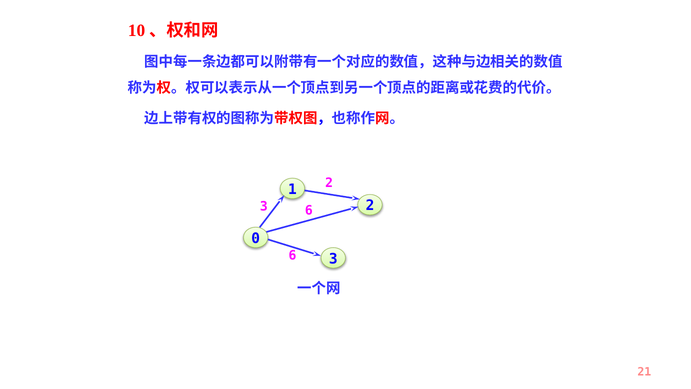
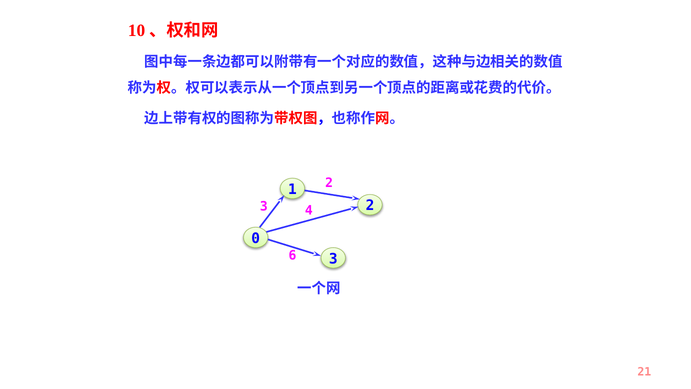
3 6: 6 -> 4 (309, 210)
